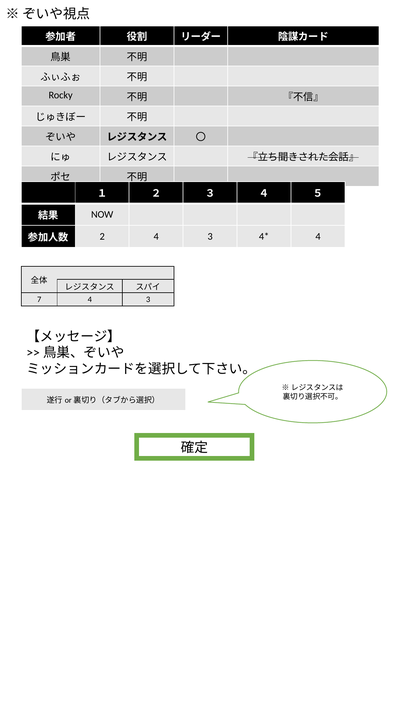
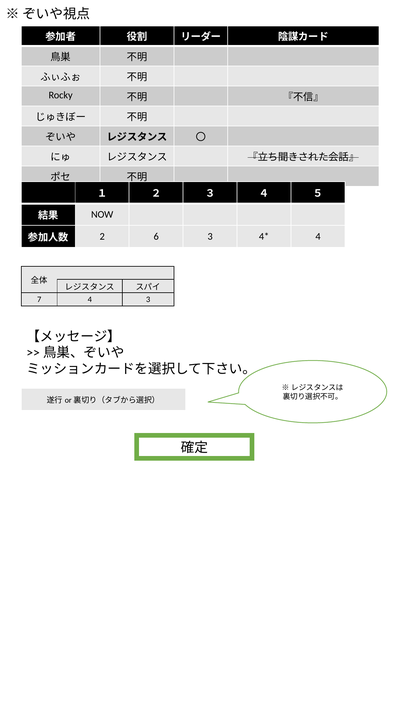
2 4: 4 -> 6 (156, 237)
